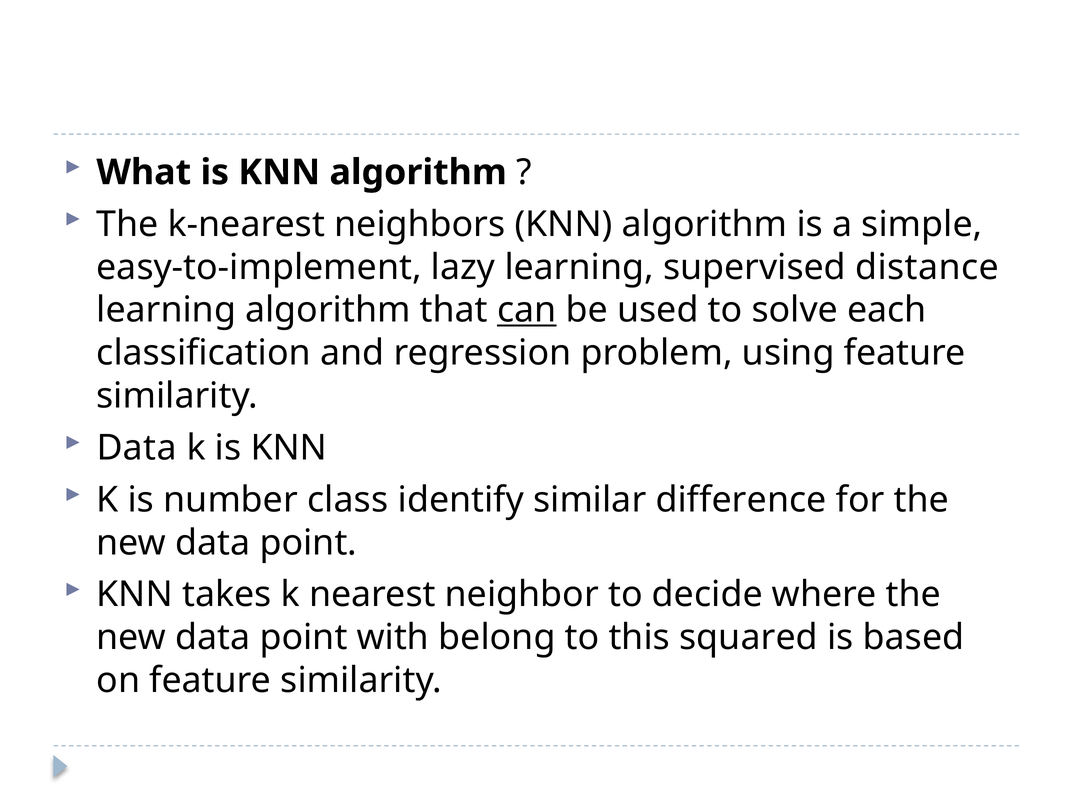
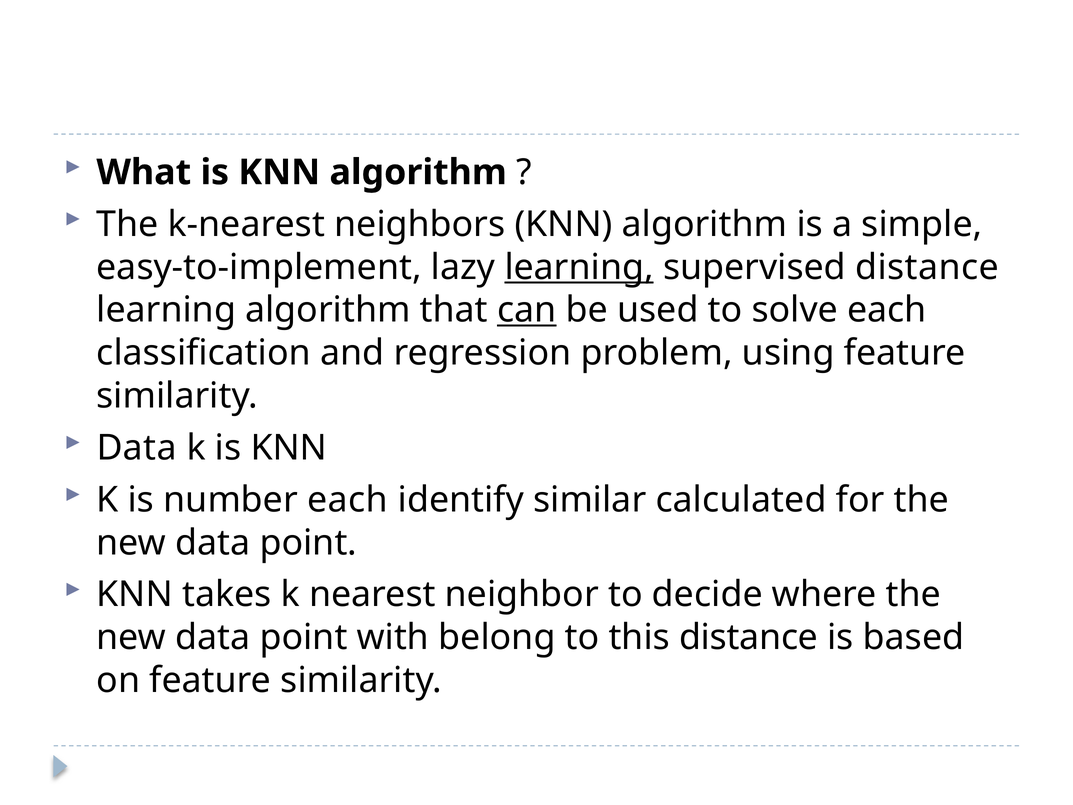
learning underline: none -> present (579, 267)
number class: class -> each (348, 500)
difference: difference -> calculated (741, 500)
this squared: squared -> distance (749, 637)
